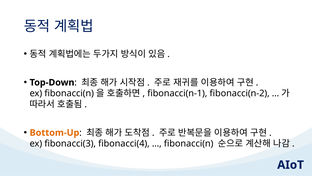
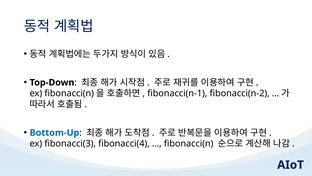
Bottom-Up colour: orange -> blue (54, 132)
